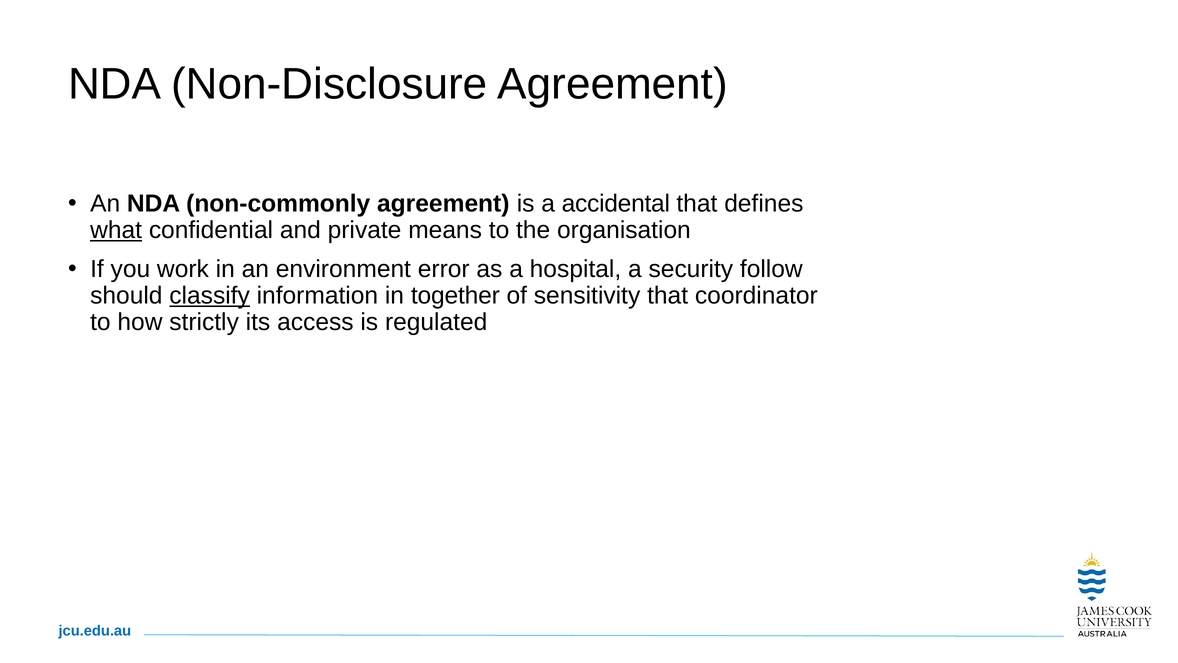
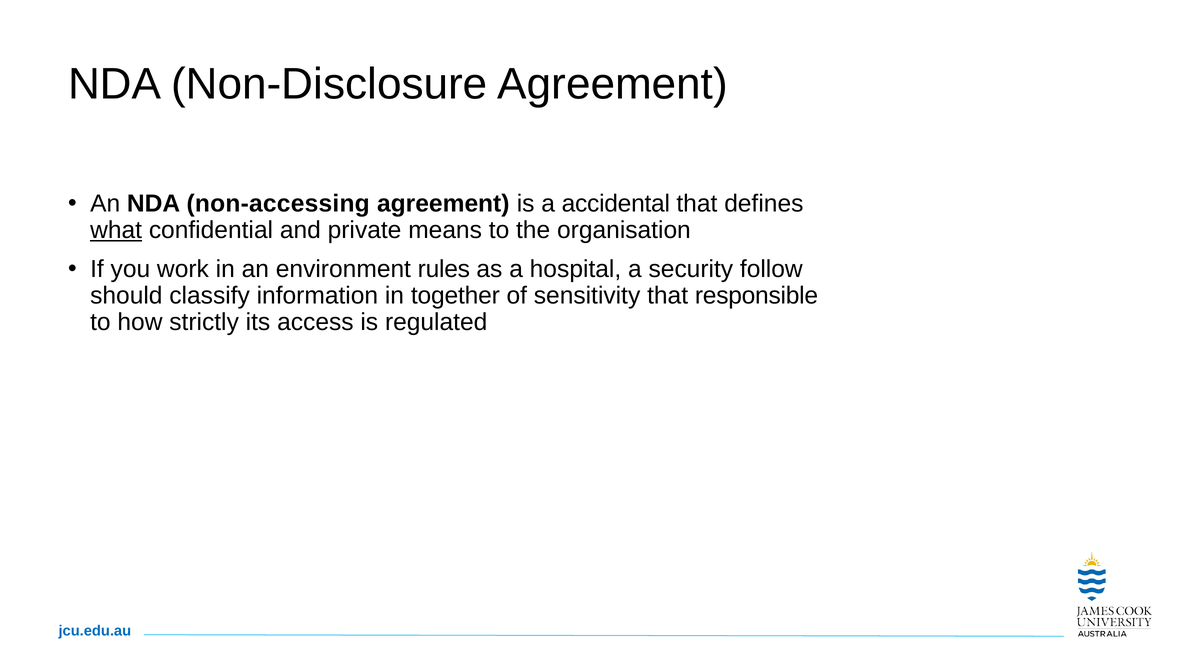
non-commonly: non-commonly -> non-accessing (278, 204)
error: error -> rules (444, 269)
classify underline: present -> none (210, 295)
coordinator: coordinator -> responsible (756, 295)
